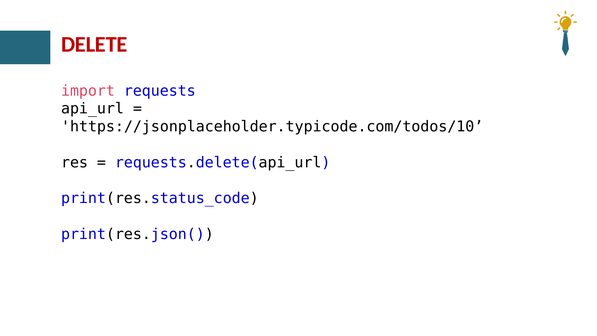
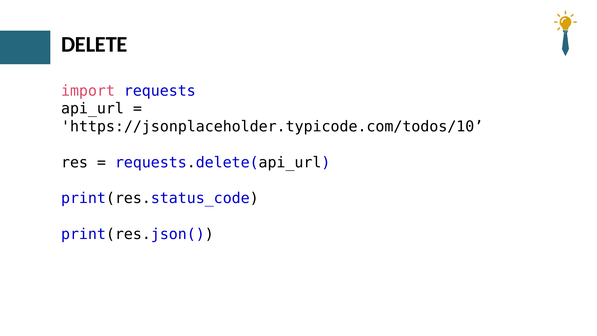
DELETE colour: red -> black (94, 44)
